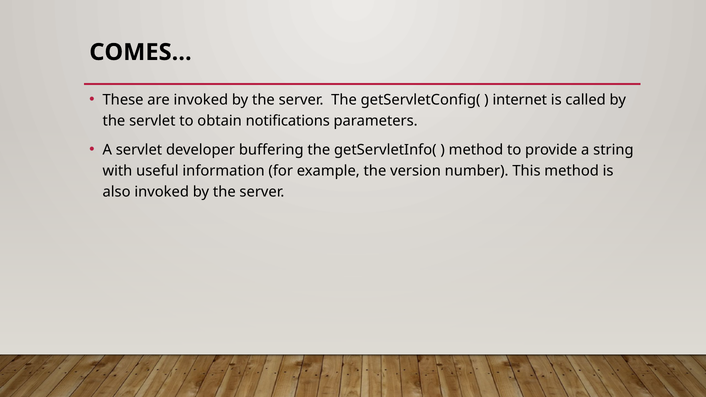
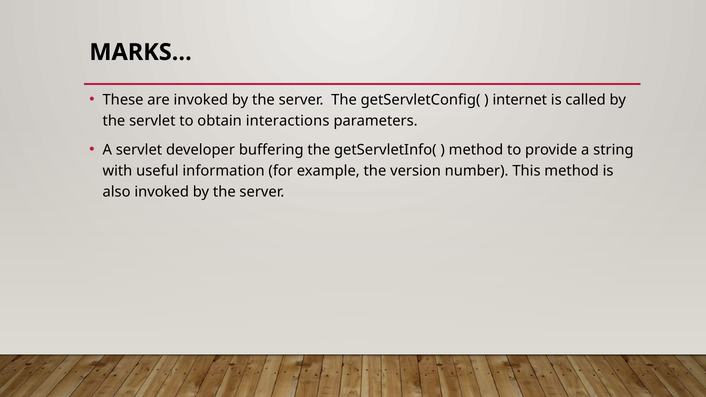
COMES…: COMES… -> MARKS… (141, 52)
notifications: notifications -> interactions (288, 121)
